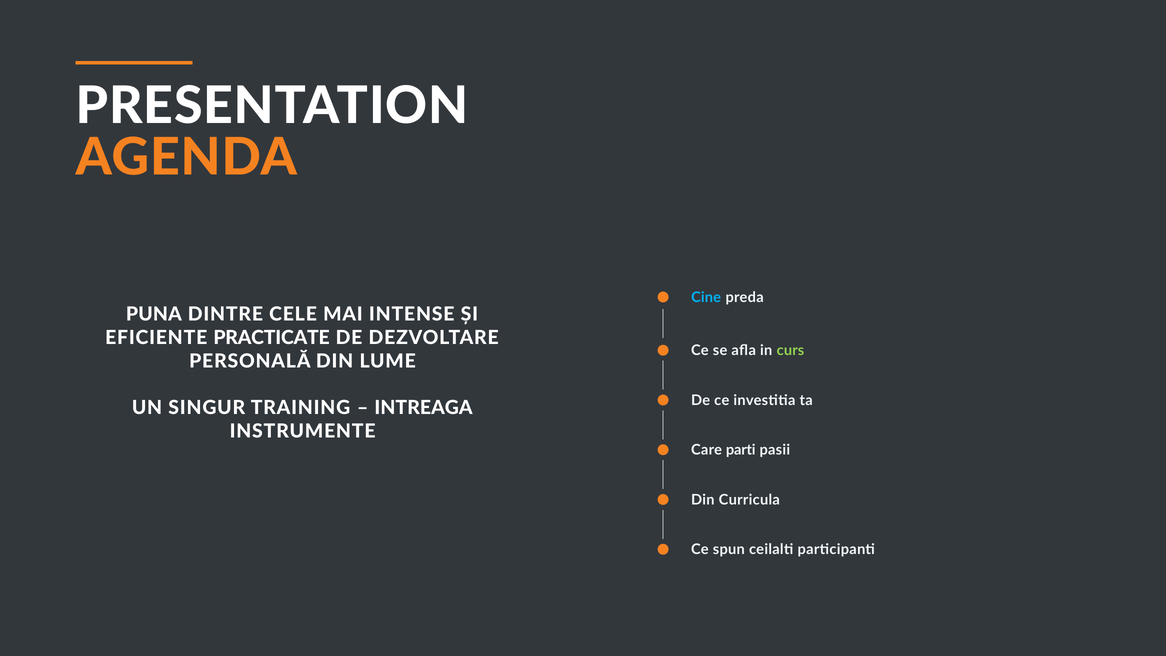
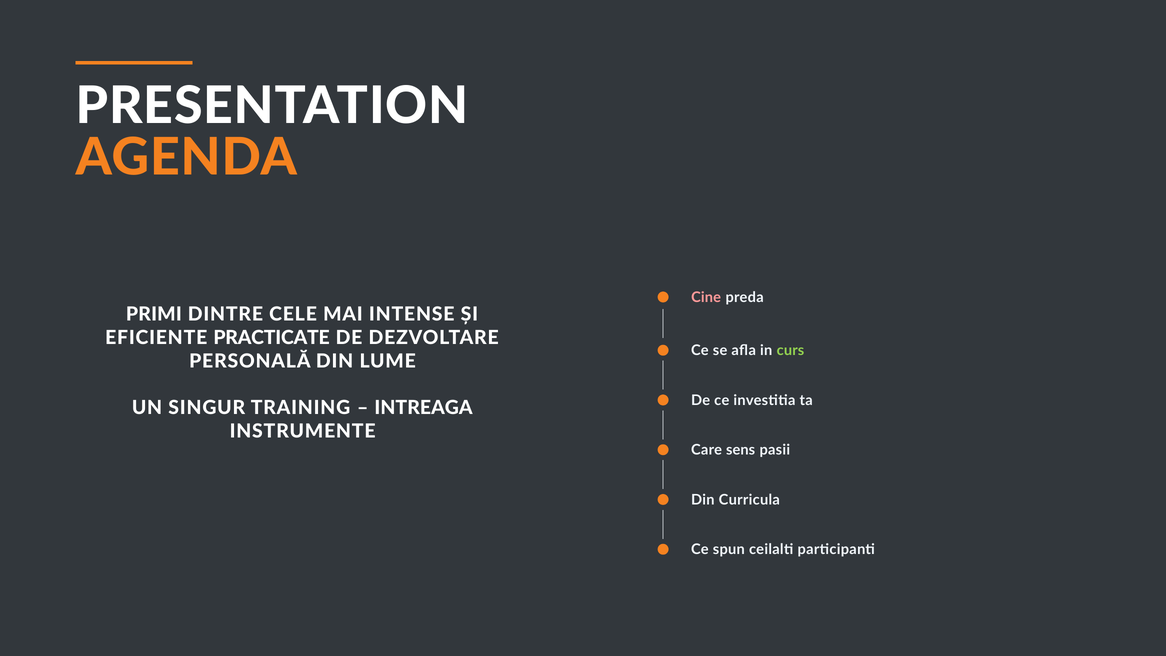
Cine colour: light blue -> pink (706, 297)
PUNA: PUNA -> PRIMI (154, 315)
parti: parti -> sens (741, 450)
